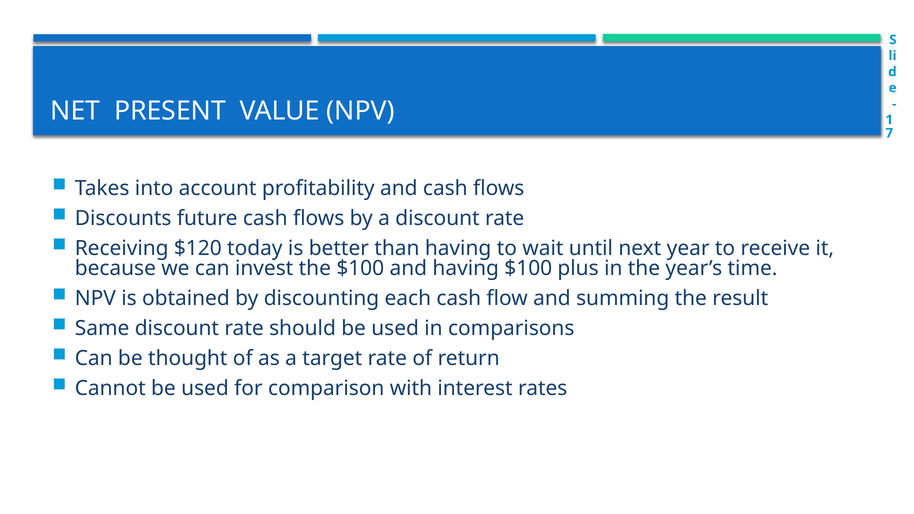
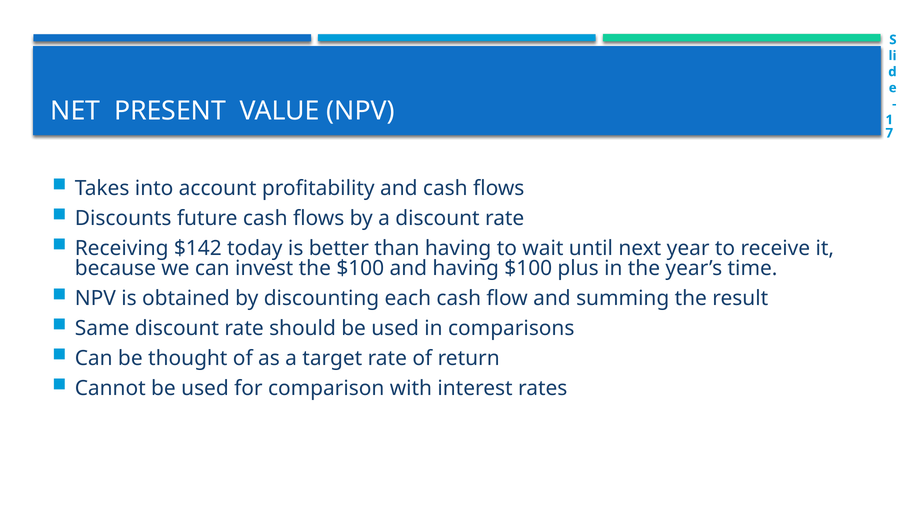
$120: $120 -> $142 (198, 248)
